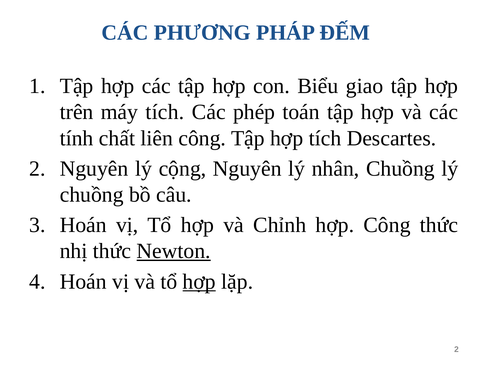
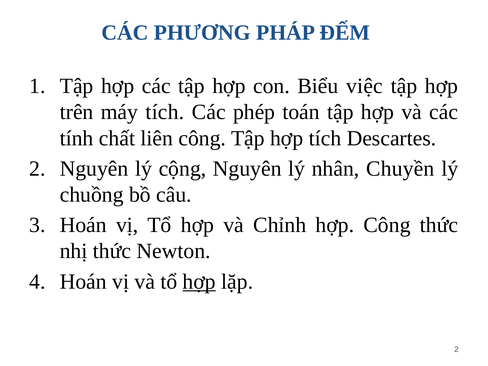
giao: giao -> việc (364, 86)
nhân Chuồng: Chuồng -> Chuyền (400, 169)
Newton underline: present -> none (174, 251)
